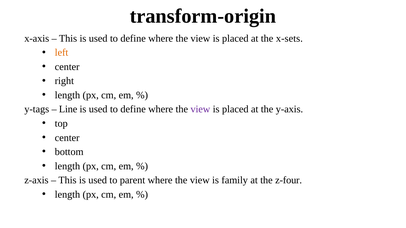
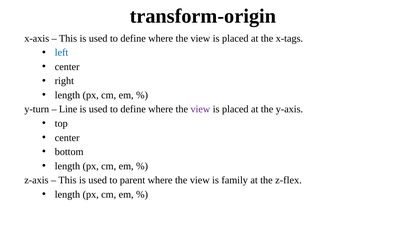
x-sets: x-sets -> x-tags (289, 38)
left colour: orange -> blue (62, 53)
y-tags: y-tags -> y-turn (37, 109)
z-four: z-four -> z-flex (289, 181)
